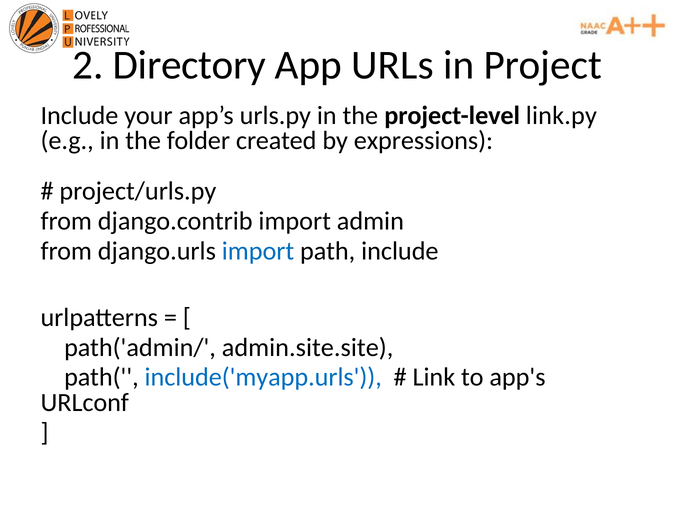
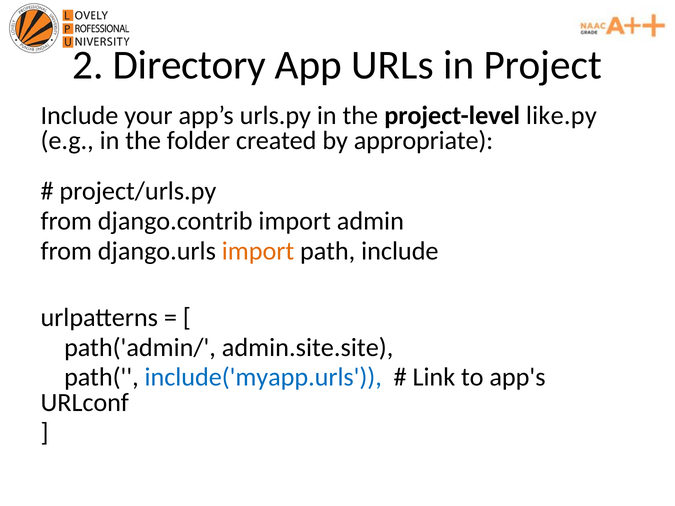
link.py: link.py -> like.py (561, 116)
expressions: expressions -> appropriate (424, 141)
import colour: blue -> orange (258, 251)
